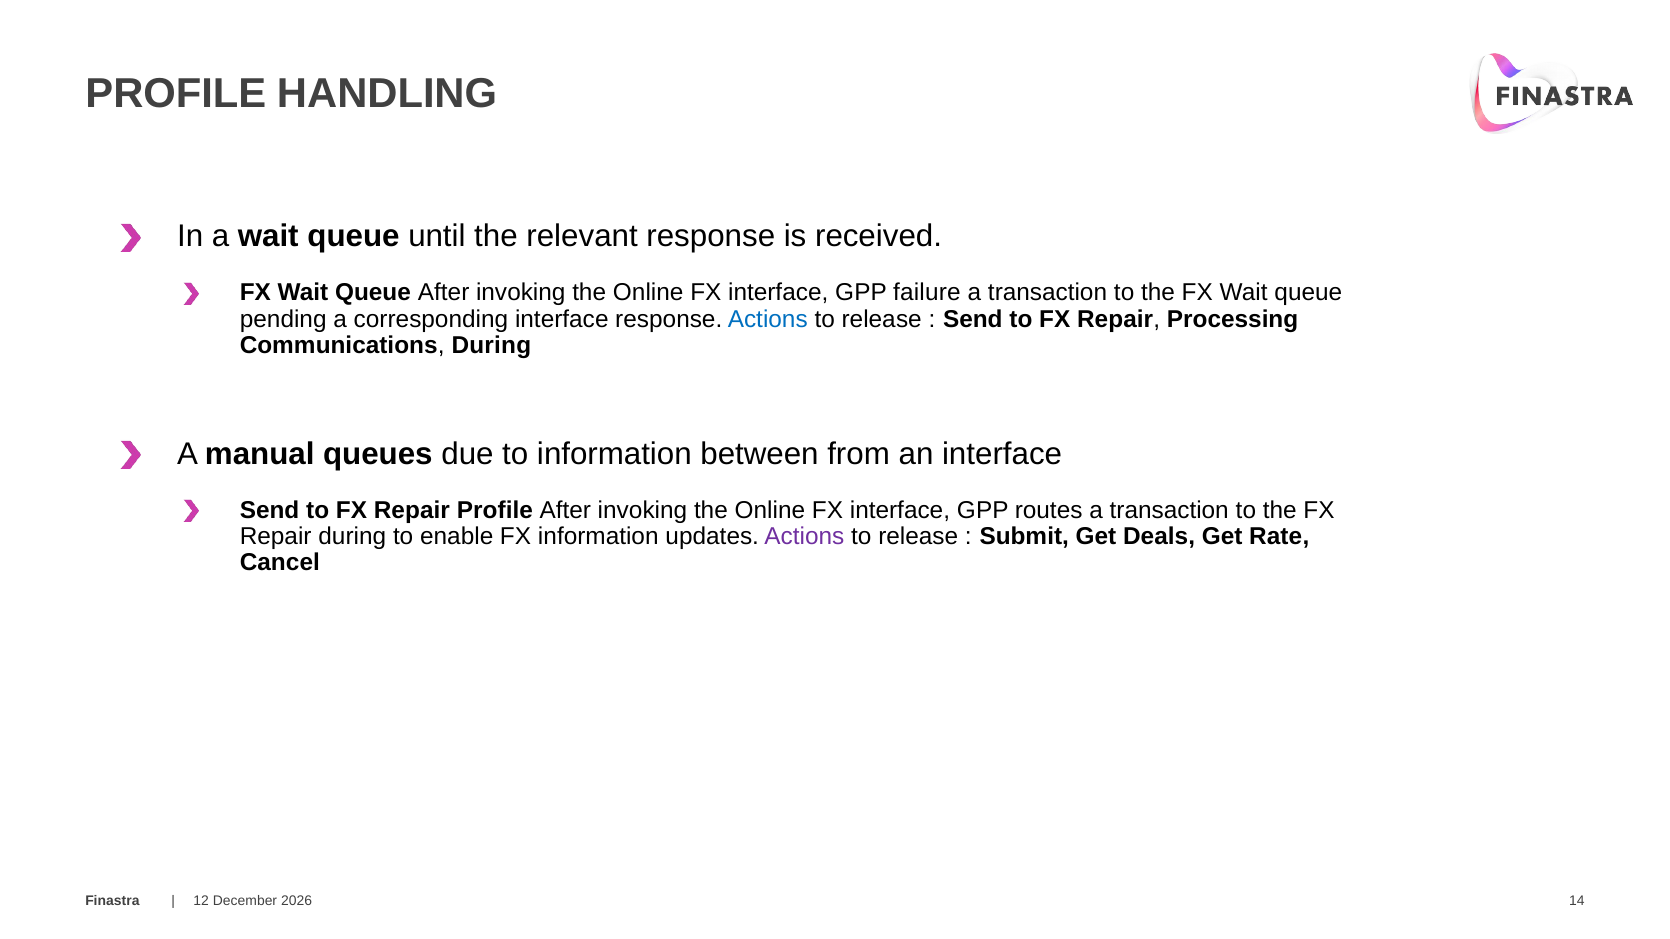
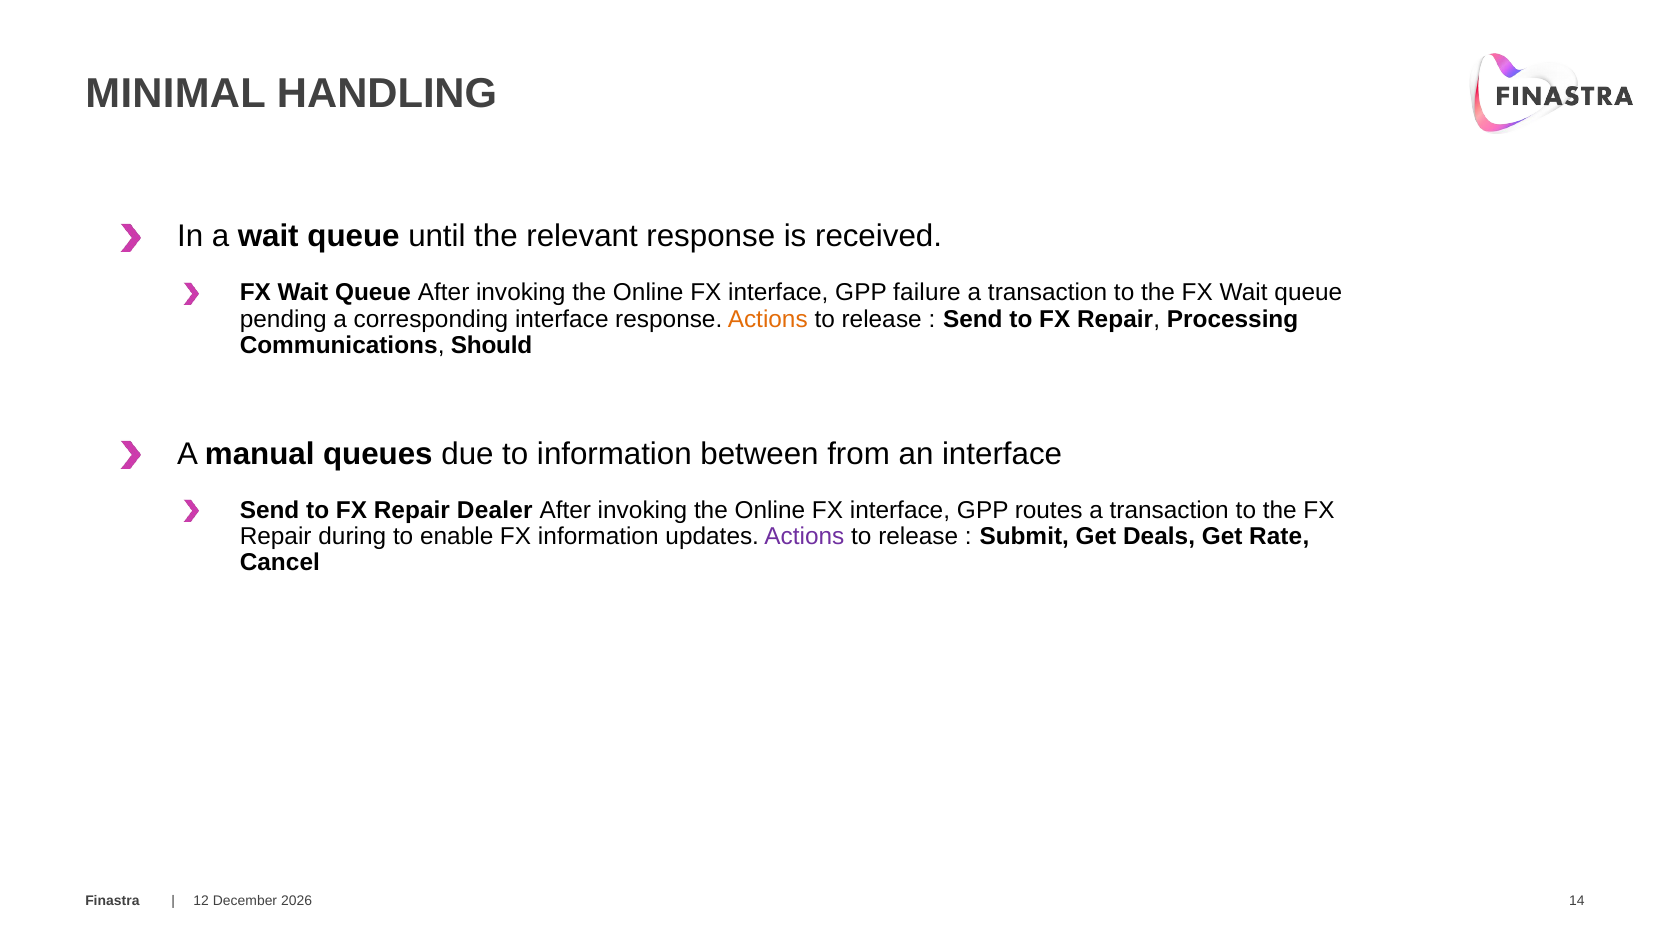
PROFILE: PROFILE -> MINIMAL (176, 94)
Actions colour: blue -> orange (768, 319)
Communications During: During -> Should (492, 346)
Repair Profile: Profile -> Dealer (495, 510)
